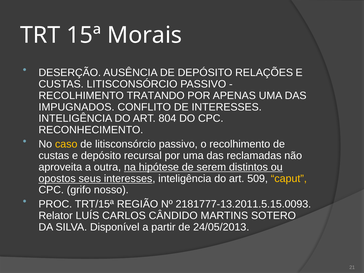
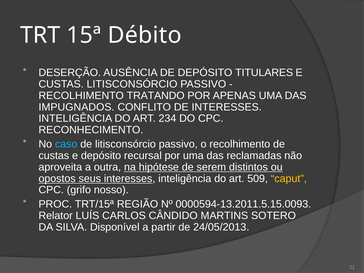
Morais: Morais -> Débito (145, 35)
RELAÇÕES: RELAÇÕES -> TITULARES (264, 73)
804: 804 -> 234 (167, 118)
caso colour: yellow -> light blue (66, 144)
2181777-13.2011.5.15.0093: 2181777-13.2011.5.15.0093 -> 0000594-13.2011.5.15.0093 (243, 204)
